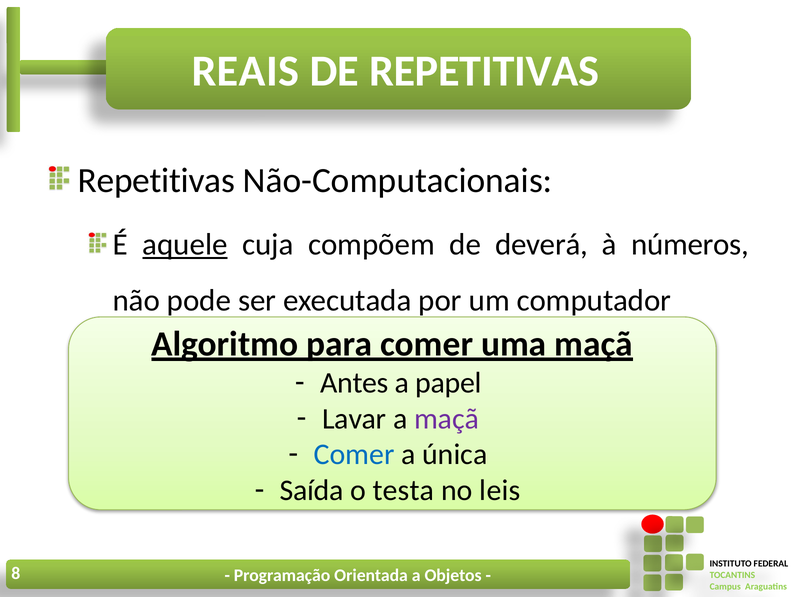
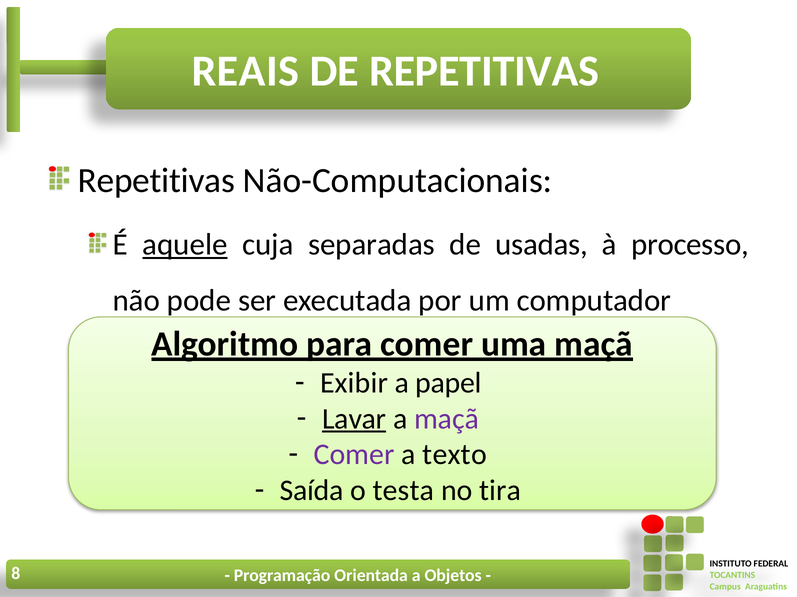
compõem: compõem -> separadas (372, 245)
deverá: deverá -> usadas (542, 245)
números: números -> processo (690, 245)
Antes: Antes -> Exibir (354, 383)
Lavar underline: none -> present (354, 419)
Comer colour: blue -> purple (354, 455)
única: única -> texto (455, 455)
leis: leis -> tira (500, 491)
